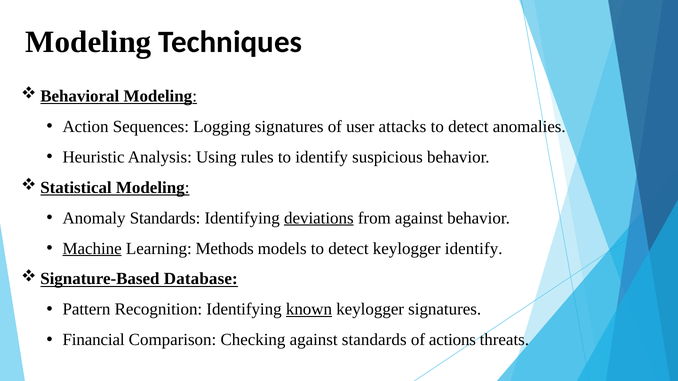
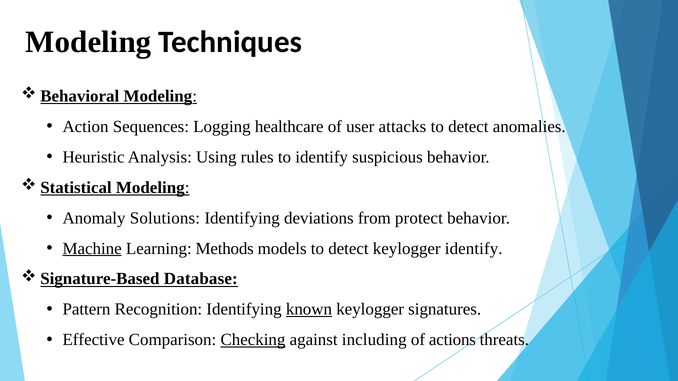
Logging signatures: signatures -> healthcare (289, 127)
Anomaly Standards: Standards -> Solutions (165, 218)
deviations underline: present -> none (319, 218)
from against: against -> protect (419, 218)
Financial: Financial -> Effective (94, 340)
Checking underline: none -> present (253, 340)
against standards: standards -> including (374, 340)
